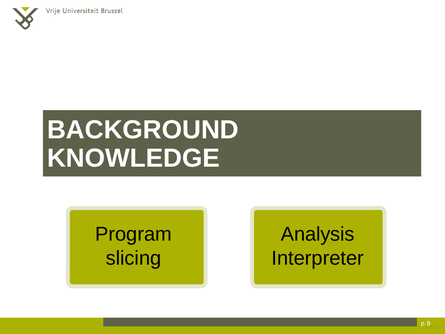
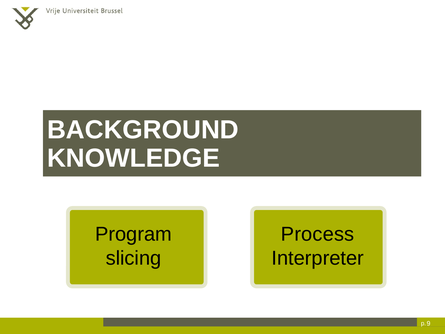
Analysis: Analysis -> Process (318, 234)
